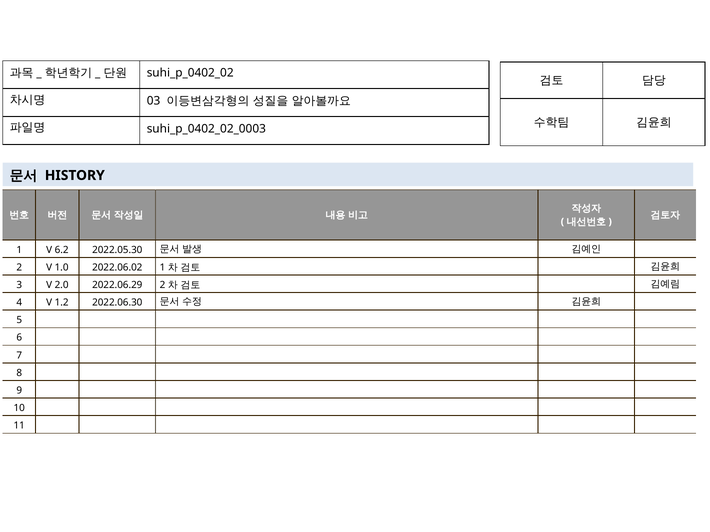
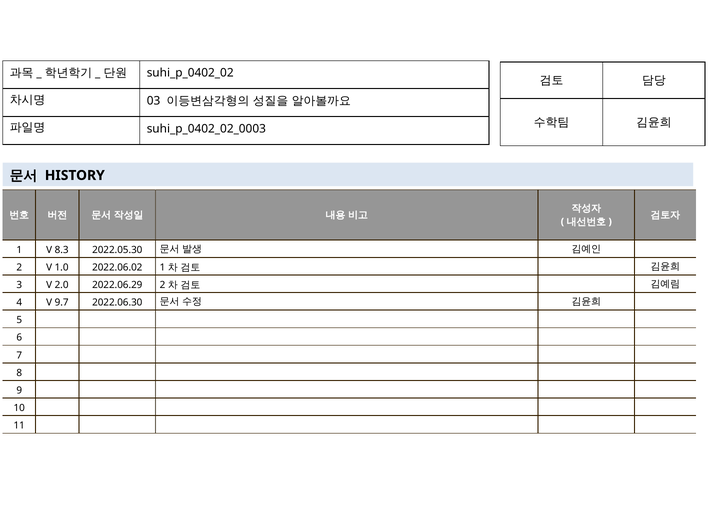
6.2: 6.2 -> 8.3 (62, 250)
1.2: 1.2 -> 9.7 (62, 303)
